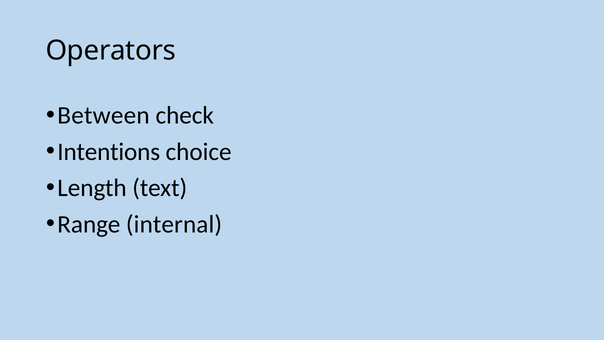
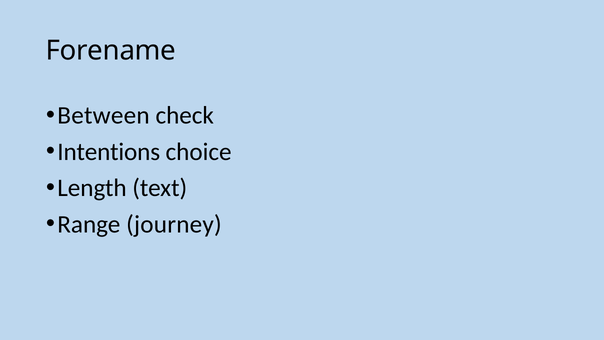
Operators: Operators -> Forename (111, 51)
internal: internal -> journey (174, 224)
